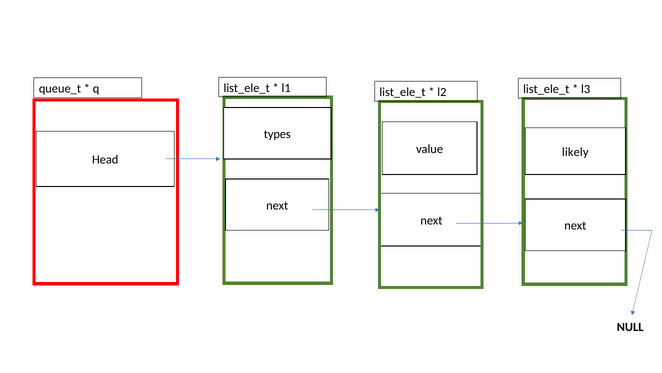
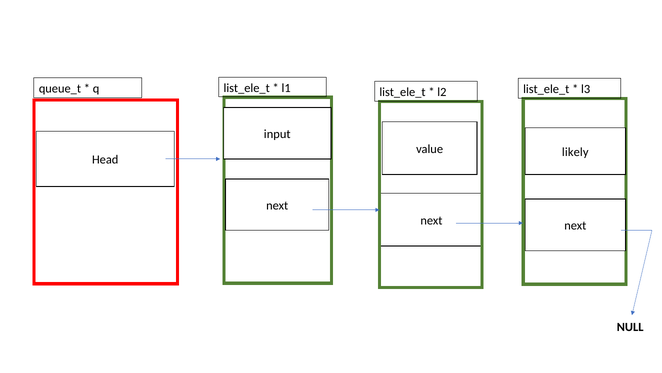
types: types -> input (277, 134)
